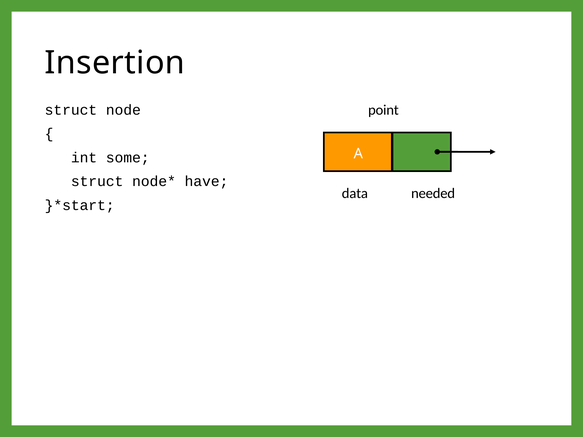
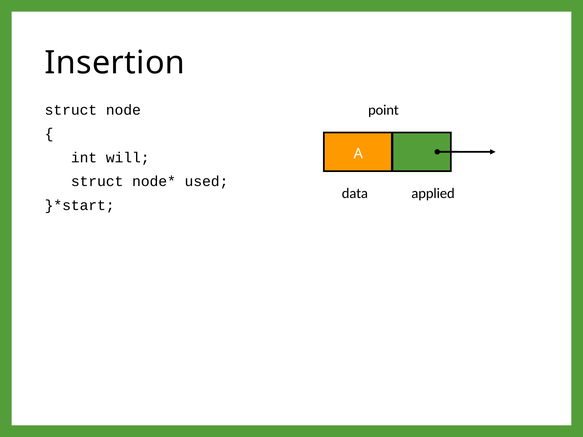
some: some -> will (128, 158)
have: have -> used (206, 182)
needed: needed -> applied (433, 193)
